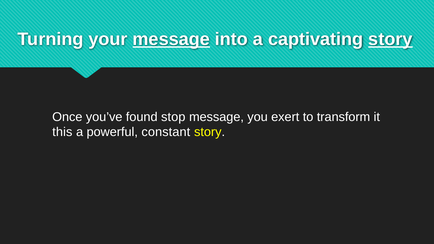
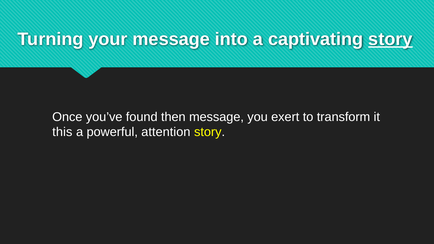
message underline: present -> none (171, 39)
stop: stop -> then (173, 117)
constant: constant -> attention (166, 132)
